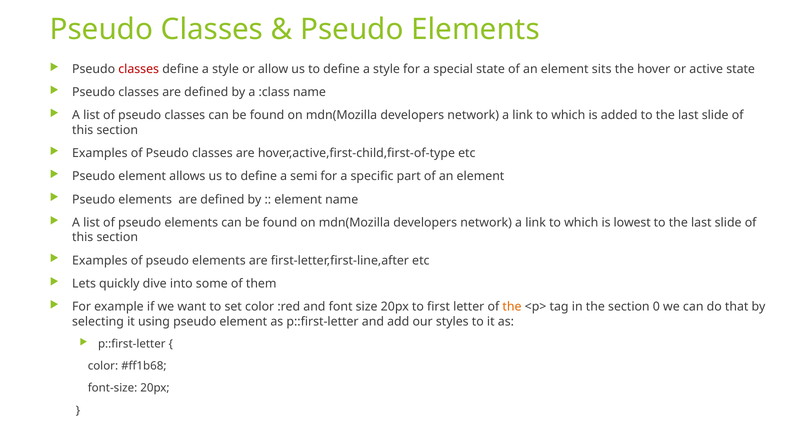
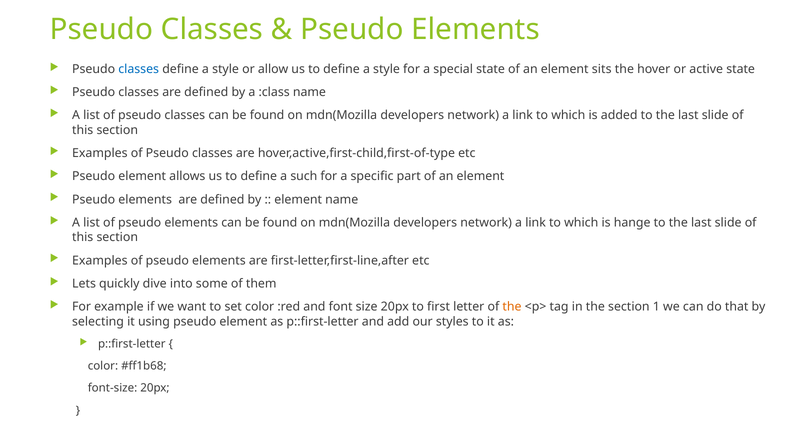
classes colour: red -> blue (139, 69)
semi: semi -> such (304, 176)
lowest: lowest -> hange (632, 223)
0: 0 -> 1 (656, 307)
